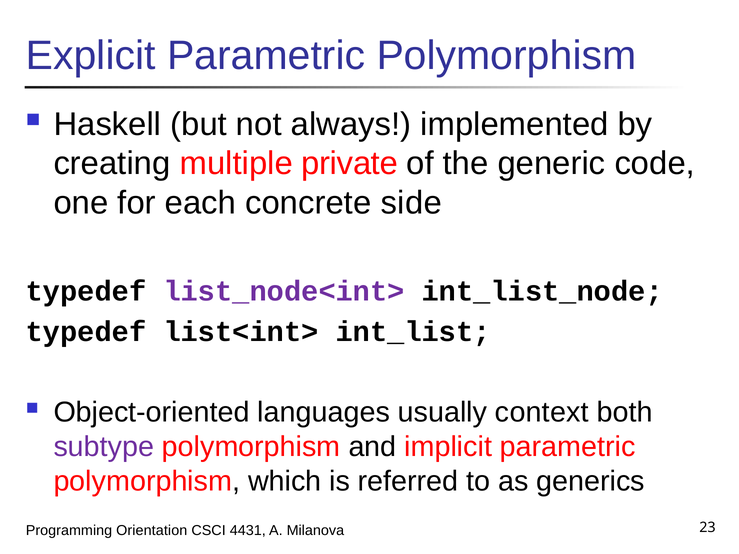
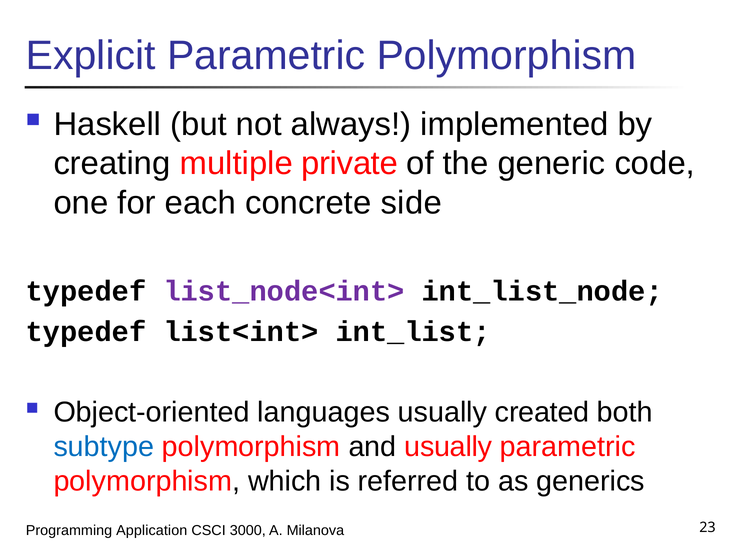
context: context -> created (542, 412)
subtype colour: purple -> blue (104, 447)
and implicit: implicit -> usually (448, 447)
Orientation: Orientation -> Application (152, 531)
4431: 4431 -> 3000 (248, 531)
